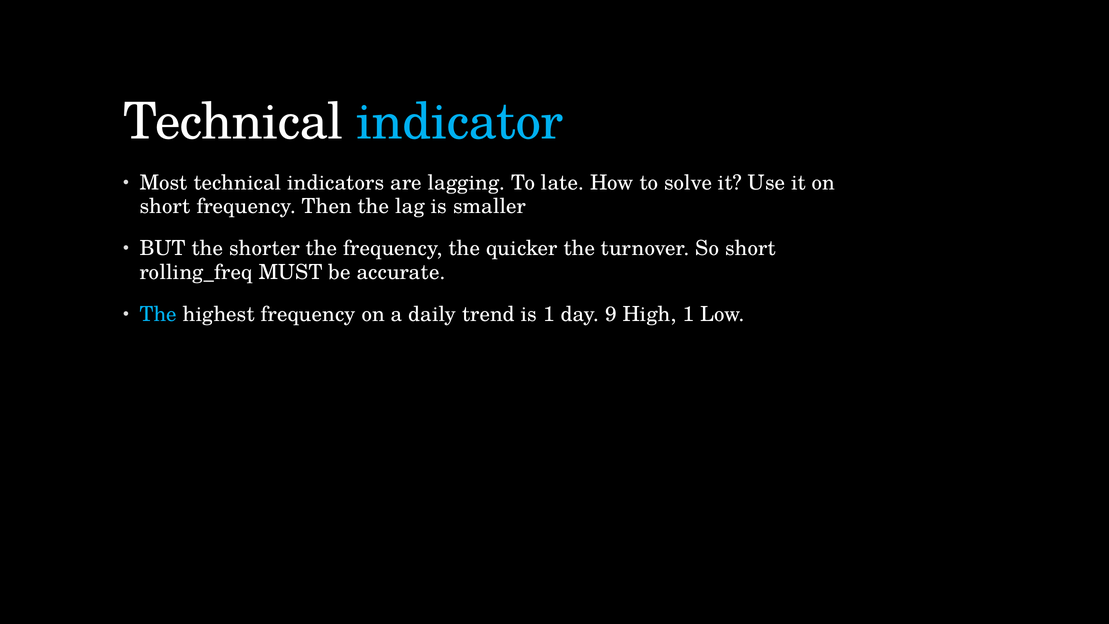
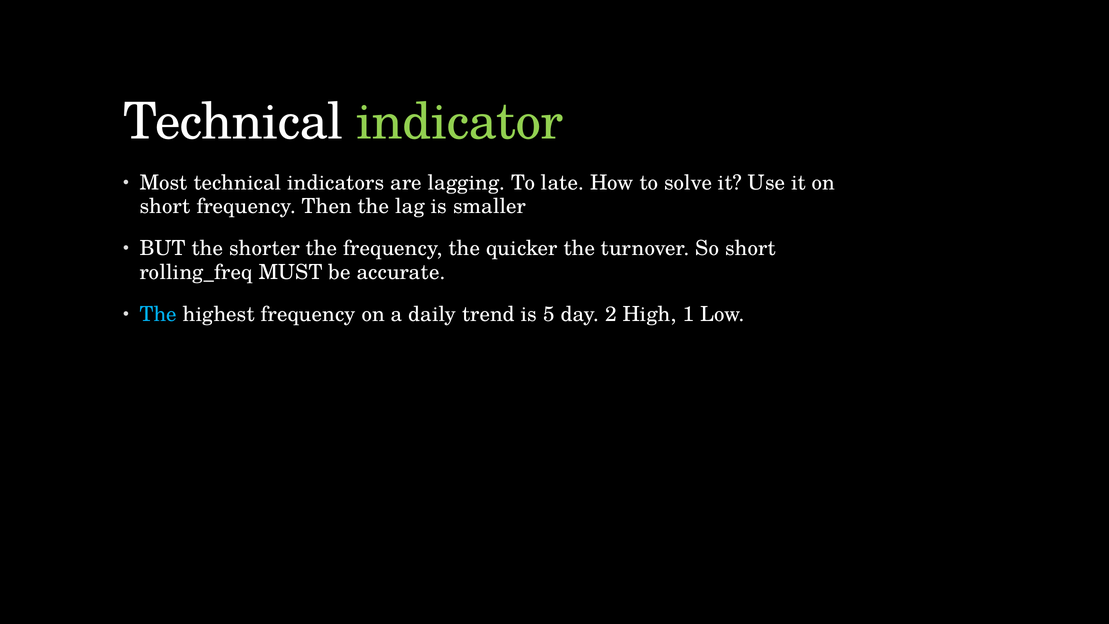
indicator colour: light blue -> light green (460, 122)
is 1: 1 -> 5 (549, 314)
9: 9 -> 2 (611, 314)
